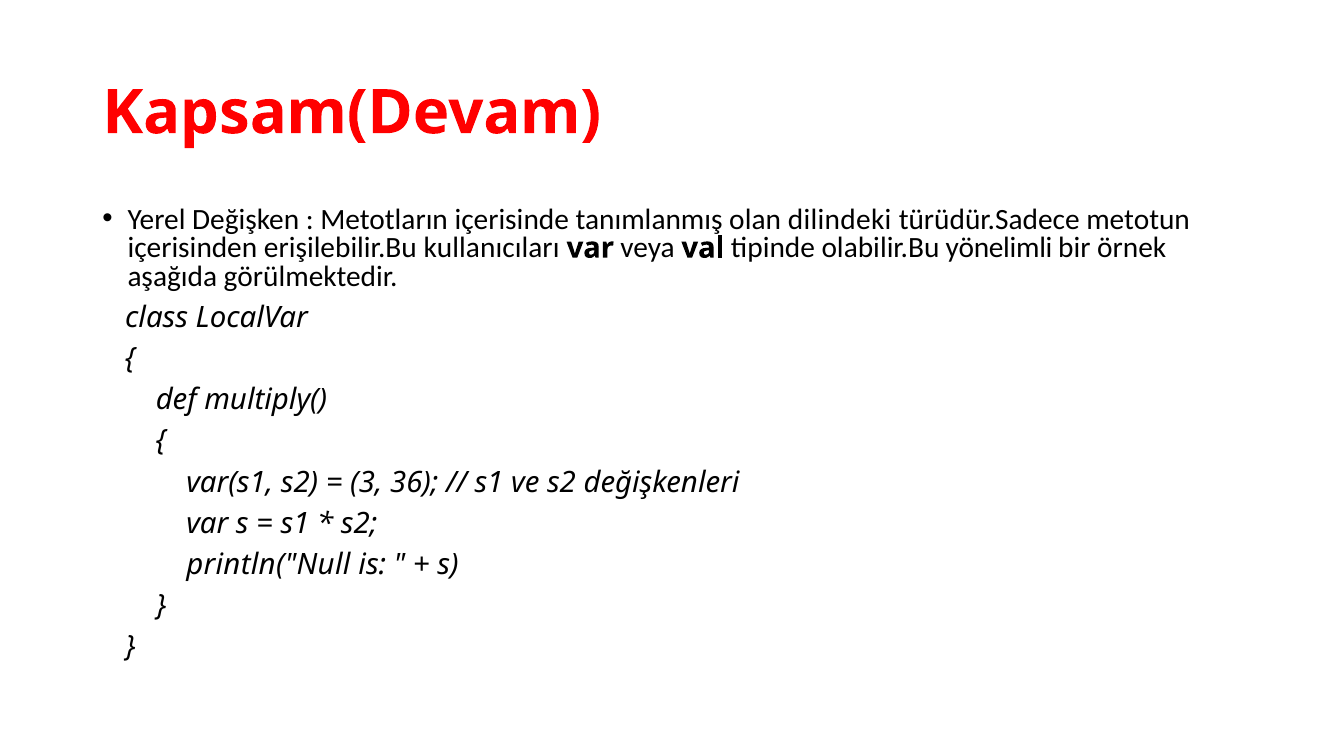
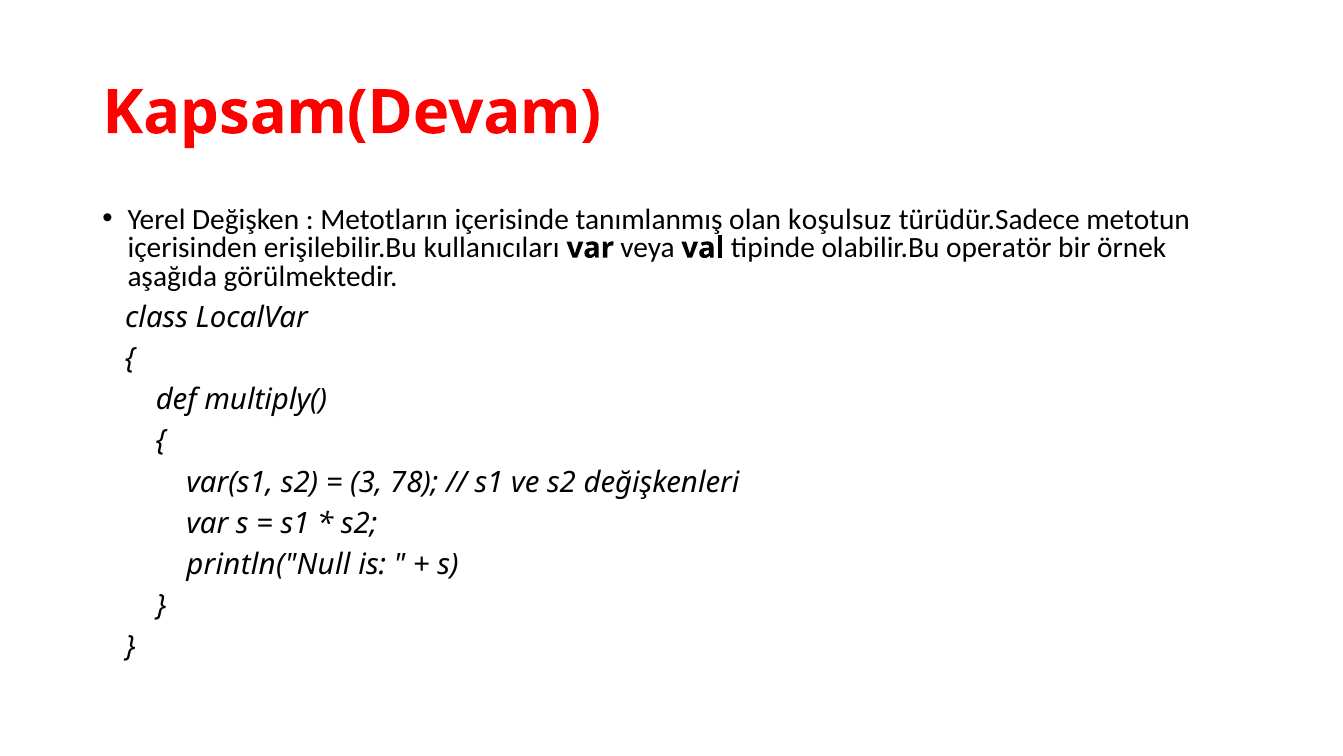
dilindeki: dilindeki -> koşulsuz (840, 219)
yönelimli: yönelimli -> operatör (999, 248)
36: 36 -> 78 (414, 482)
